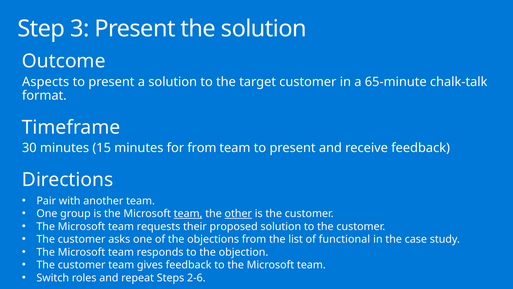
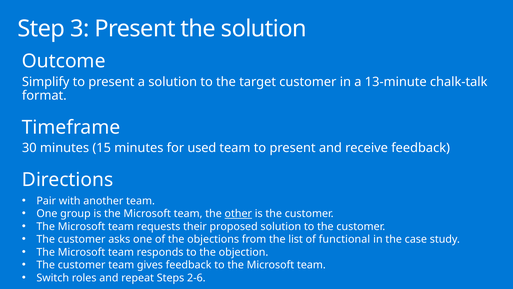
Aspects: Aspects -> Simplify (46, 82)
65-minute: 65-minute -> 13-minute (396, 82)
for from: from -> used (202, 148)
team underline: present -> none (188, 213)
